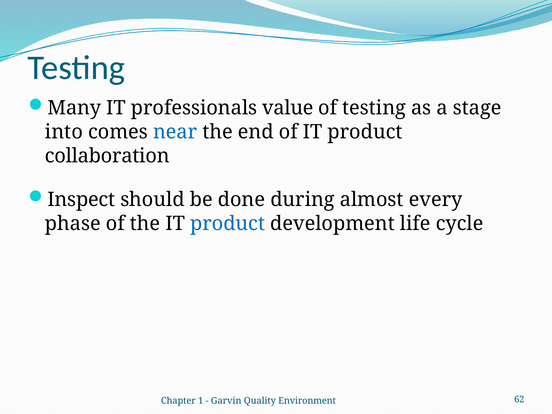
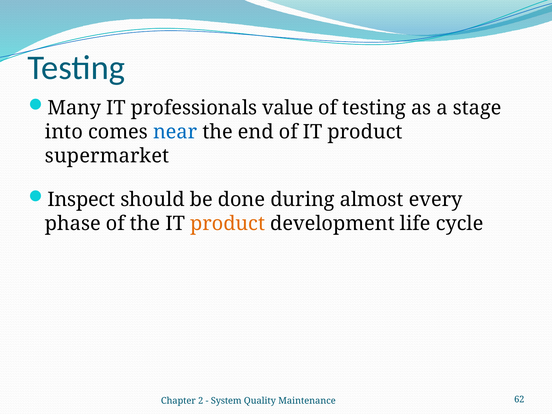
collaboration: collaboration -> supermarket (107, 156)
product colour: blue -> orange (228, 224)
1: 1 -> 2 (201, 401)
Garvin: Garvin -> System (226, 401)
Environment: Environment -> Maintenance (307, 401)
